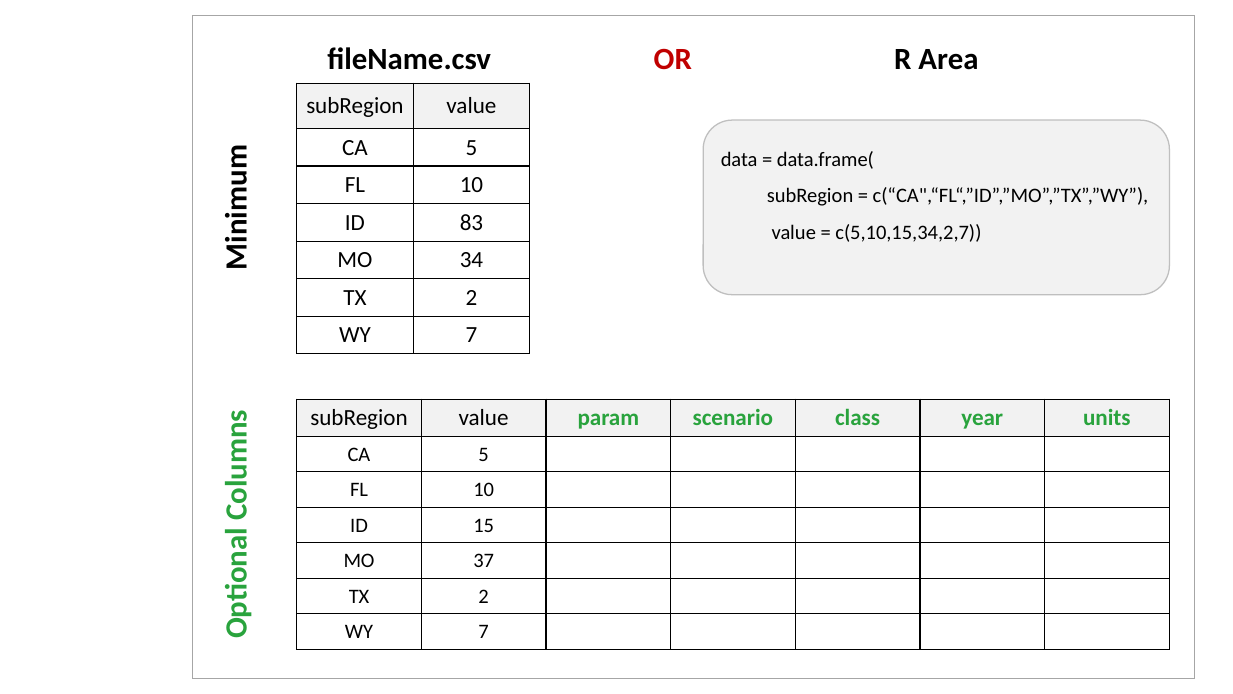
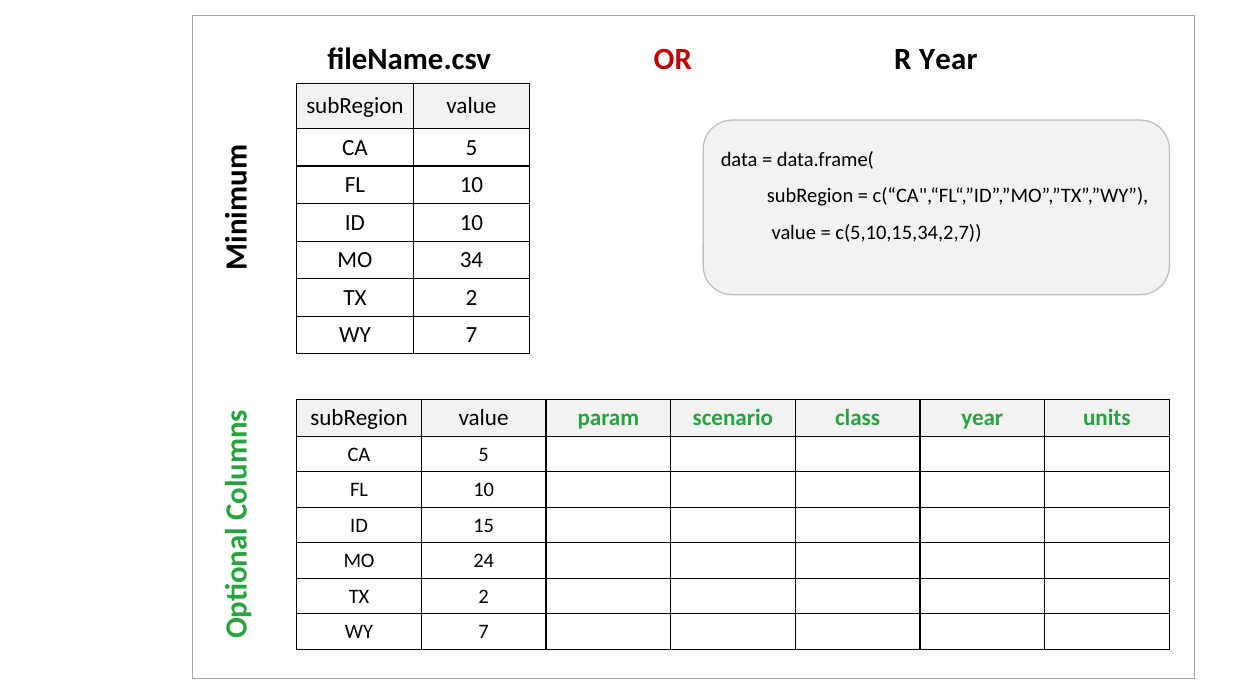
R Area: Area -> Year (948, 59)
ID 83: 83 -> 10 (471, 222)
37: 37 -> 24 (484, 560)
